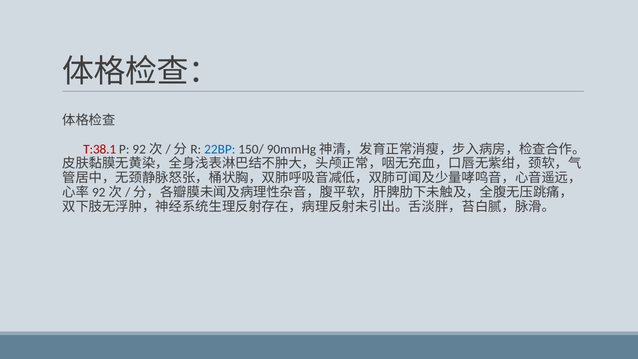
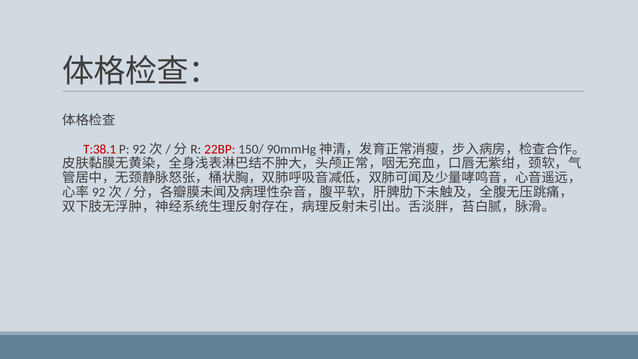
22BP colour: blue -> red (220, 149)
